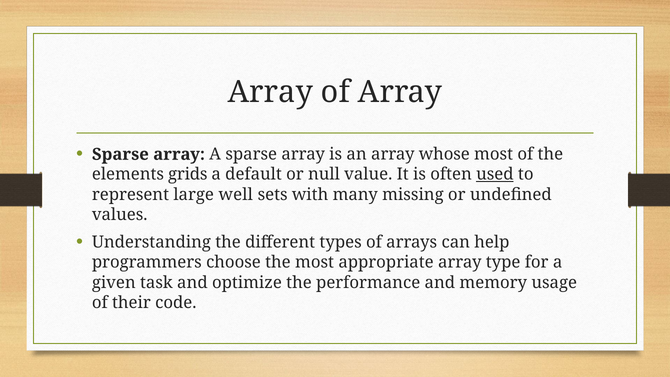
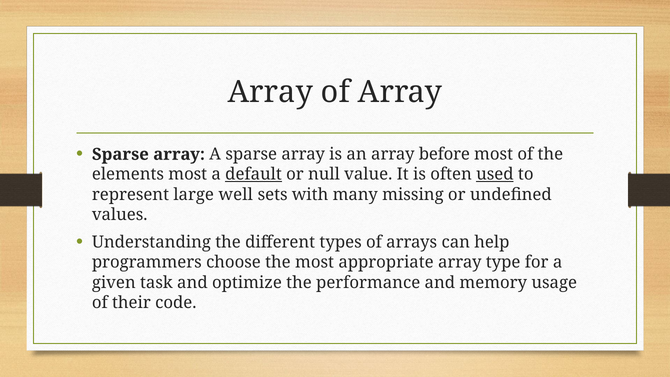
whose: whose -> before (444, 154)
elements grids: grids -> most (188, 174)
default underline: none -> present (254, 174)
